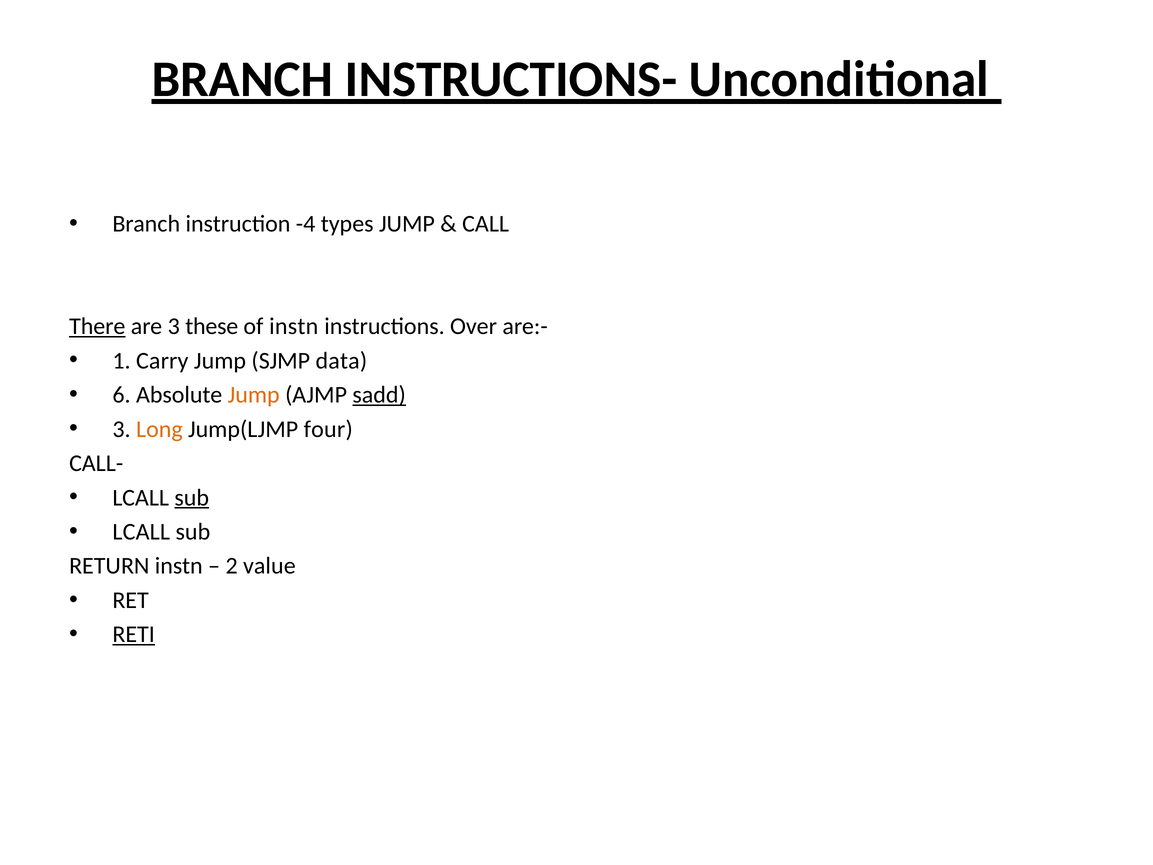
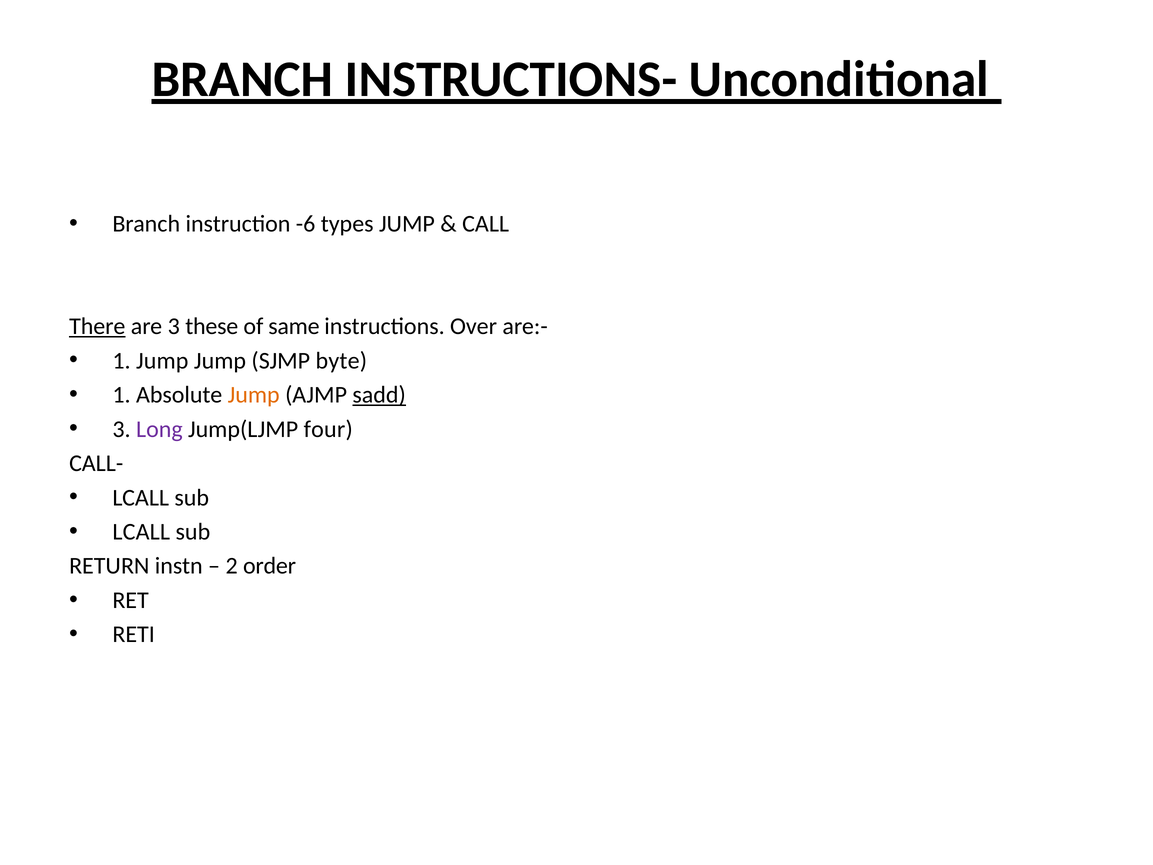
-4: -4 -> -6 (306, 224)
of instn: instn -> same (294, 326)
1 Carry: Carry -> Jump (162, 361)
data: data -> byte (341, 361)
6: 6 -> 1 (122, 395)
Long colour: orange -> purple (159, 429)
sub underline: present -> none (192, 497)
value: value -> order (270, 566)
RETI underline: present -> none (134, 634)
